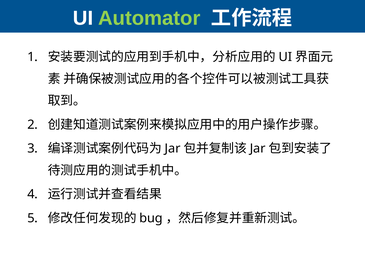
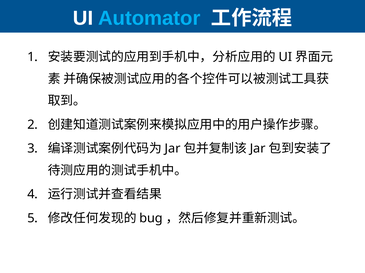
Automator colour: light green -> light blue (149, 18)
